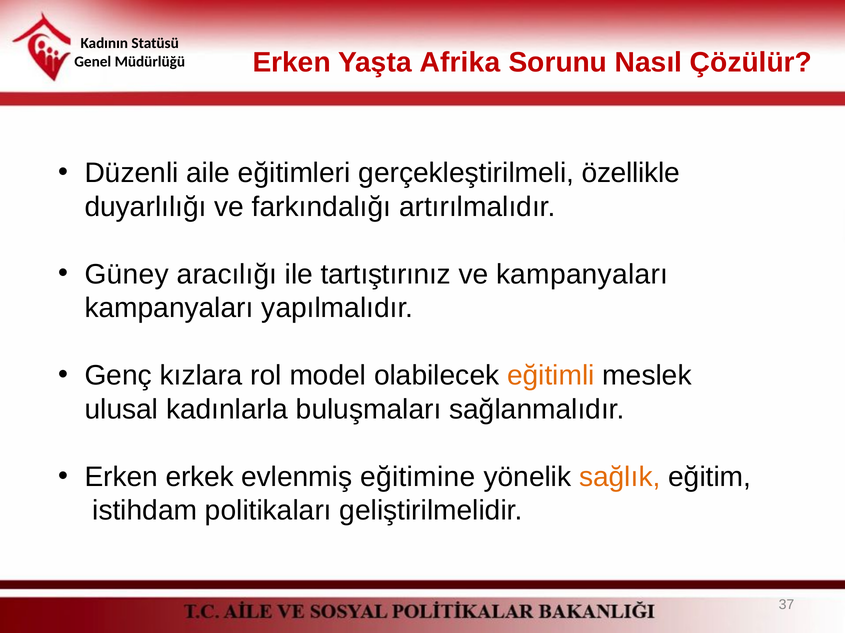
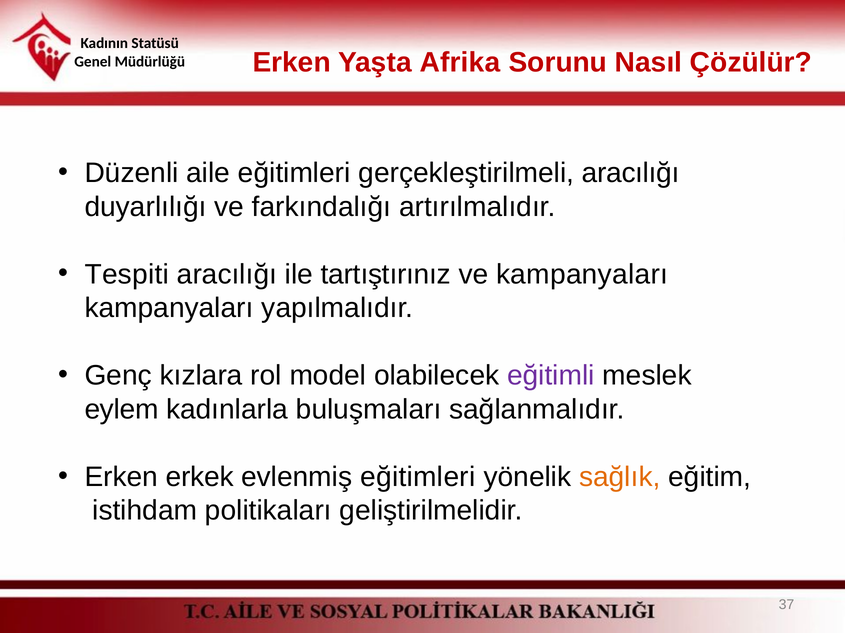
gerçekleştirilmeli özellikle: özellikle -> aracılığı (631, 173)
Güney: Güney -> Tespiti (127, 275)
eğitimli colour: orange -> purple (551, 376)
ulusal: ulusal -> eylem (122, 410)
evlenmiş eğitimine: eğitimine -> eğitimleri (418, 477)
